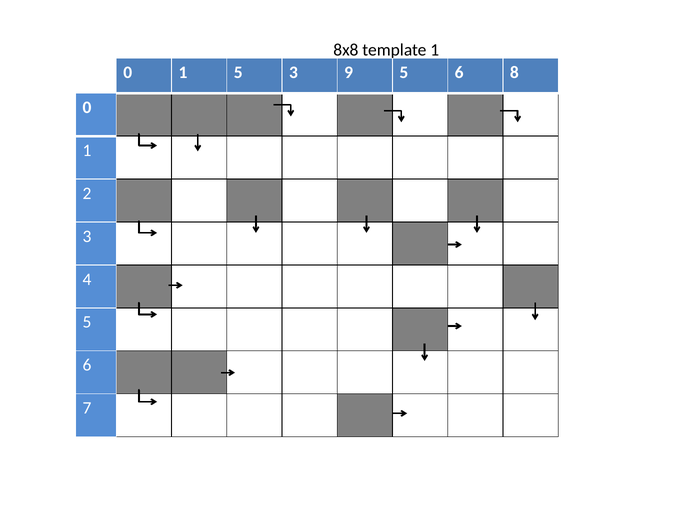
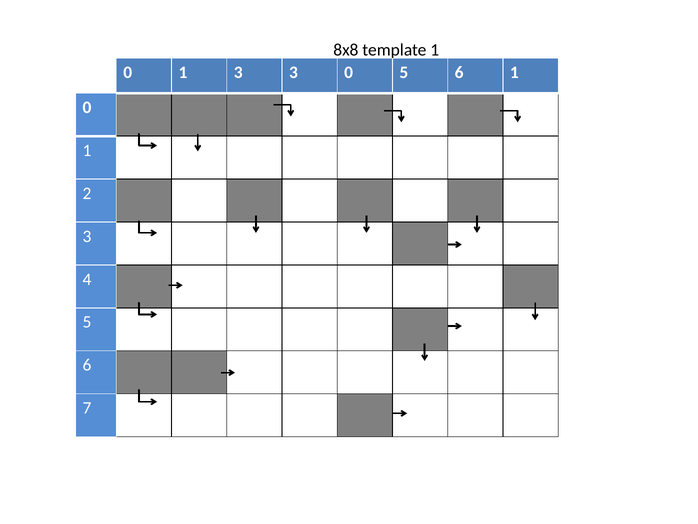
1 5: 5 -> 3 (238, 73)
3 9: 9 -> 0 (349, 73)
6 8: 8 -> 1 (514, 73)
